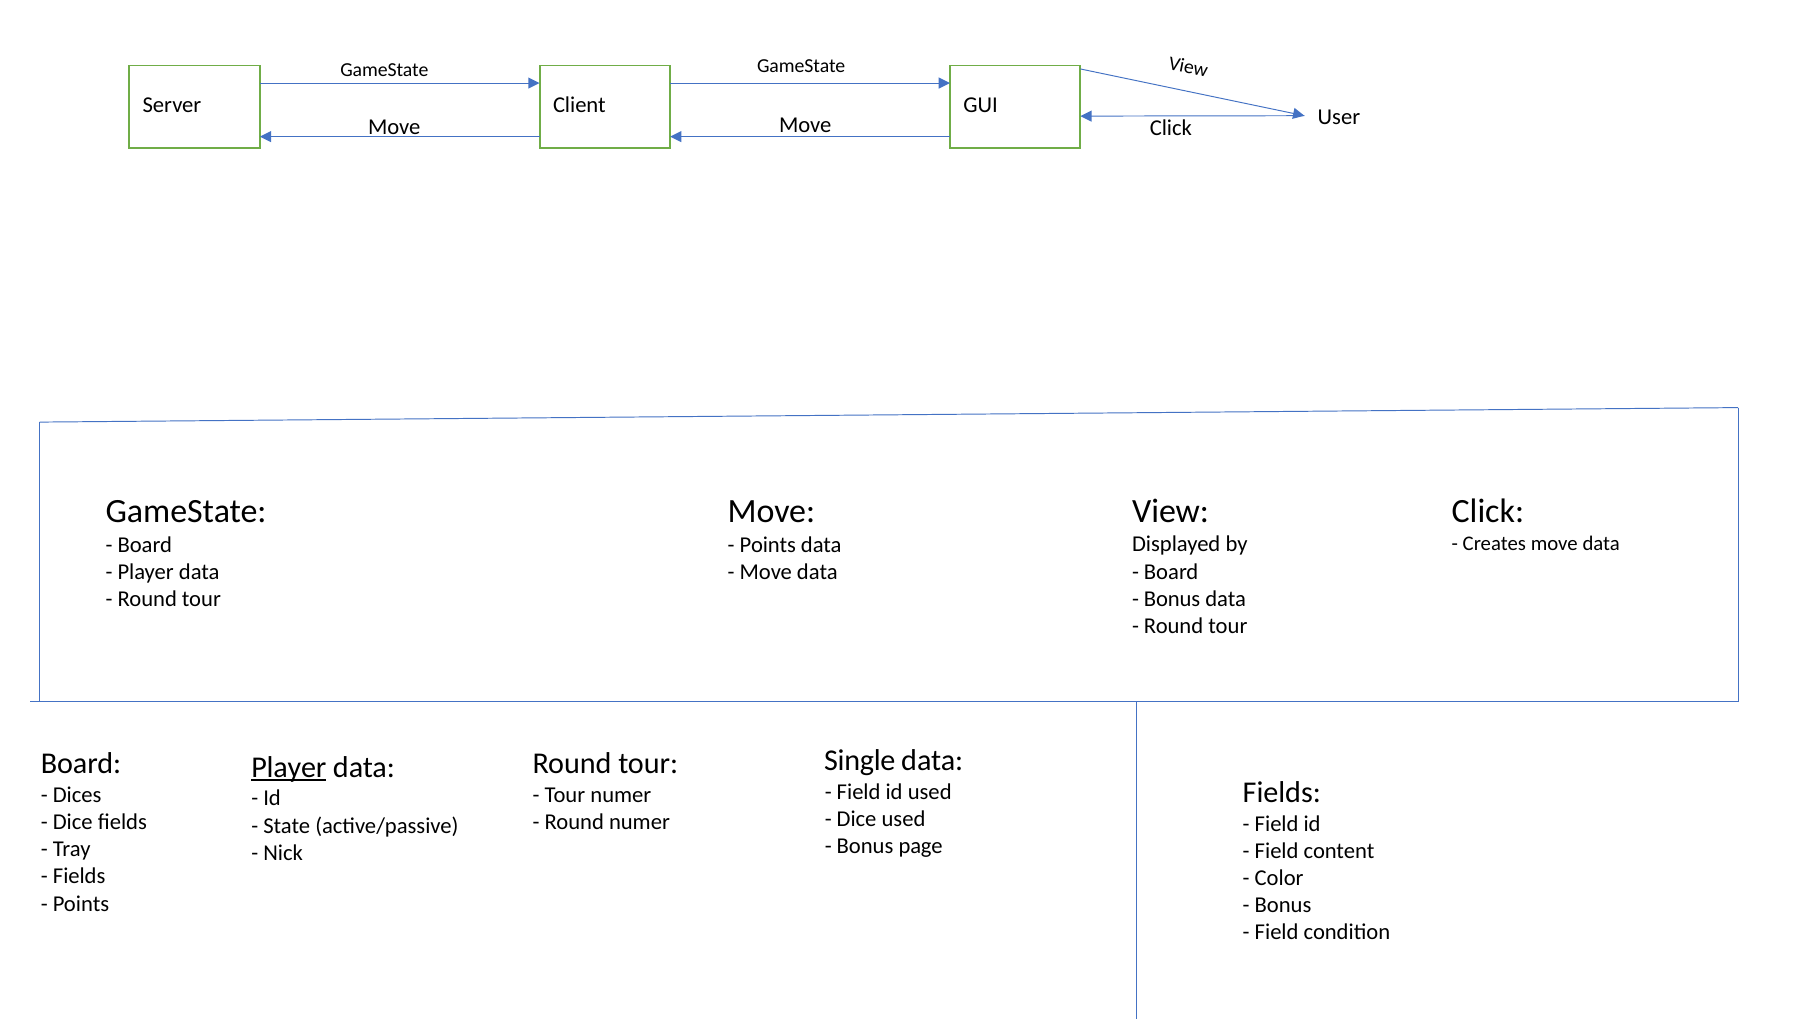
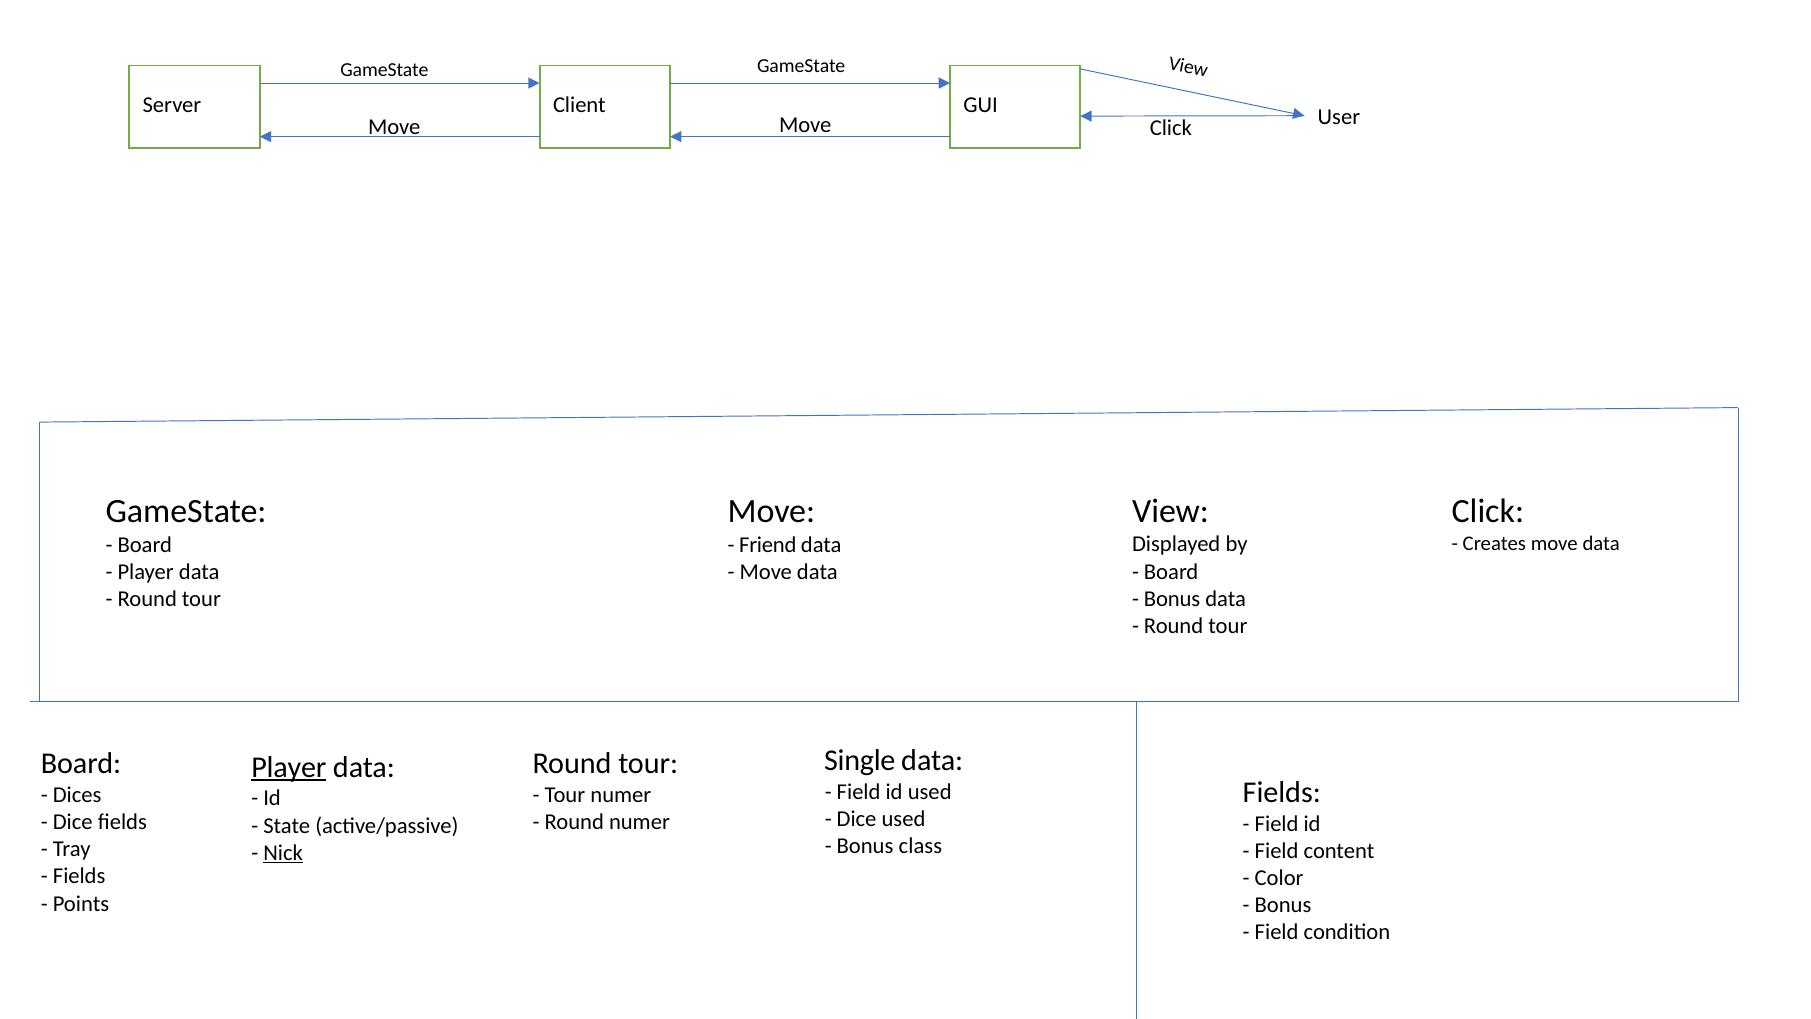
Points: Points -> Friend (768, 544)
page: page -> class (920, 846)
Nick underline: none -> present (283, 853)
